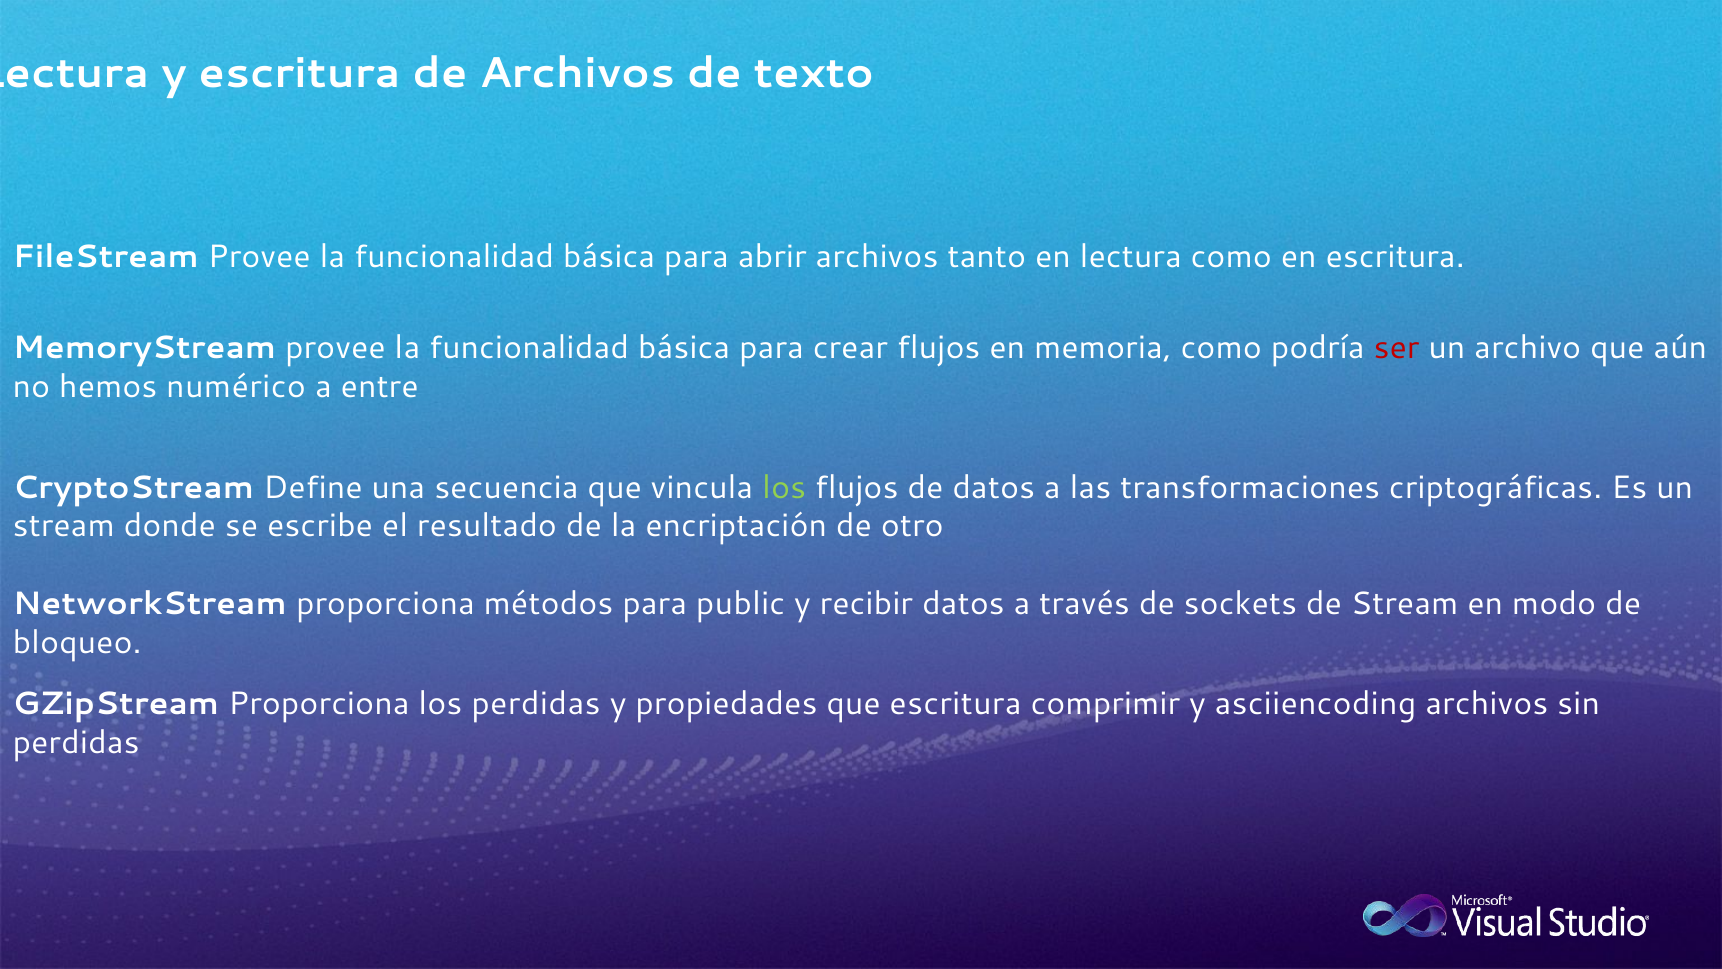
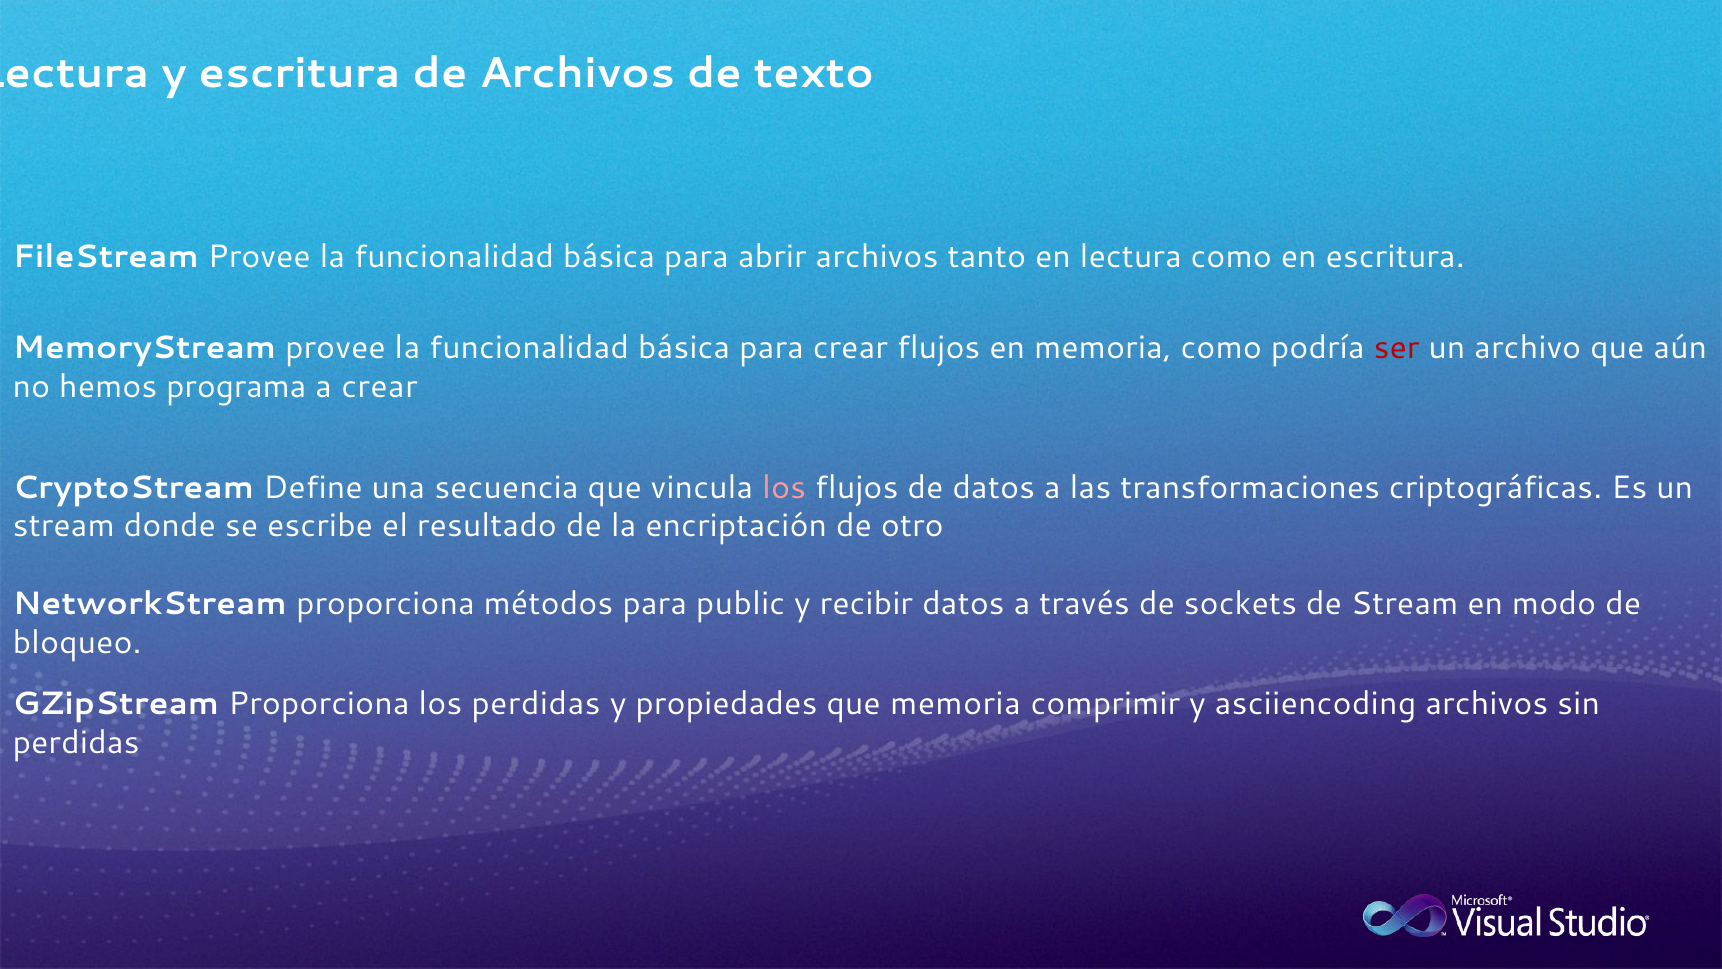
numérico: numérico -> programa (236, 386)
a entre: entre -> crear (380, 386)
los colour: light green -> pink (784, 488)
que escritura: escritura -> memoria (955, 704)
